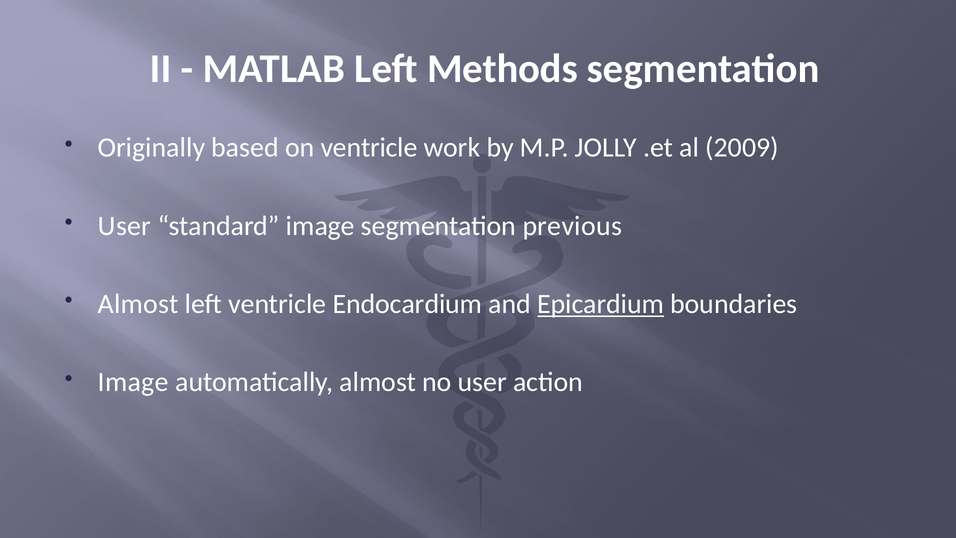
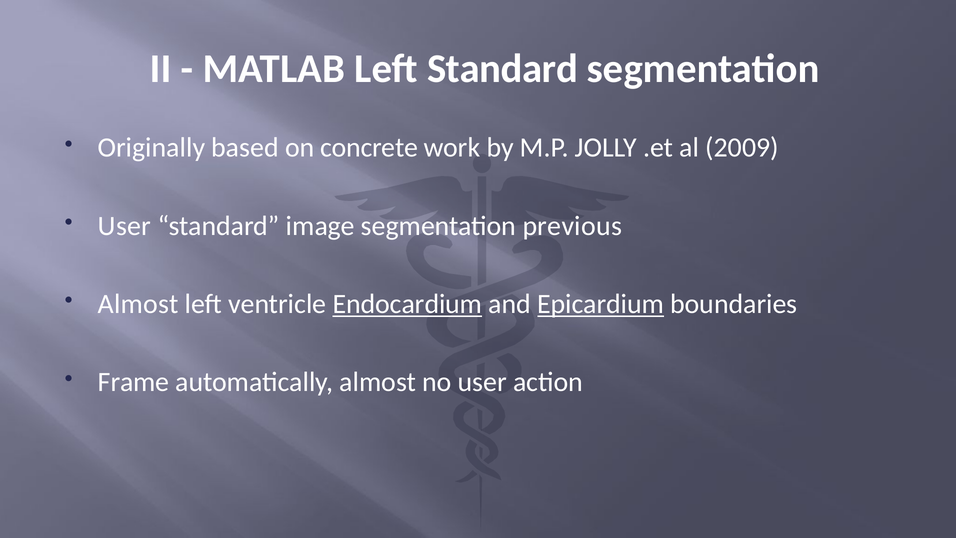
Left Methods: Methods -> Standard (502, 69)
on ventricle: ventricle -> concrete (369, 148)
Endocardium underline: none -> present (407, 304)
Image: Image -> Frame (134, 382)
